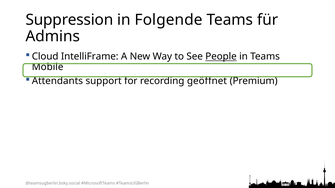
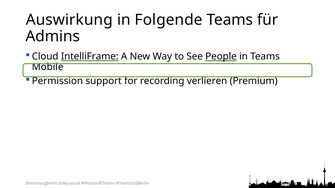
Suppression: Suppression -> Auswirkung (69, 20)
IntelliFrame underline: none -> present (90, 57)
Attendants: Attendants -> Permission (57, 81)
geöffnet: geöffnet -> verlieren (207, 81)
